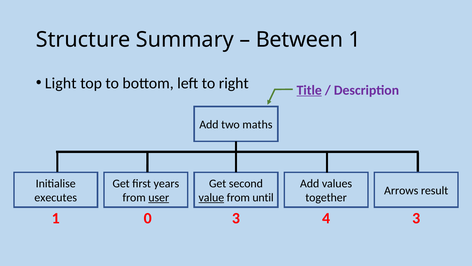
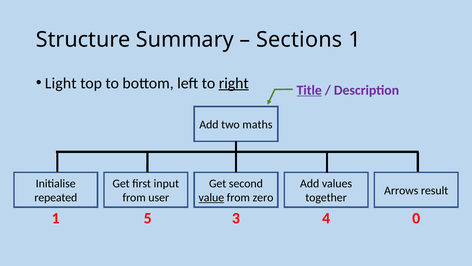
Between: Between -> Sections (299, 40)
right underline: none -> present (234, 83)
years: years -> input (166, 183)
executes: executes -> repeated (56, 197)
user underline: present -> none (159, 197)
until: until -> zero (263, 197)
0: 0 -> 5 (148, 218)
4 3: 3 -> 0 (416, 218)
